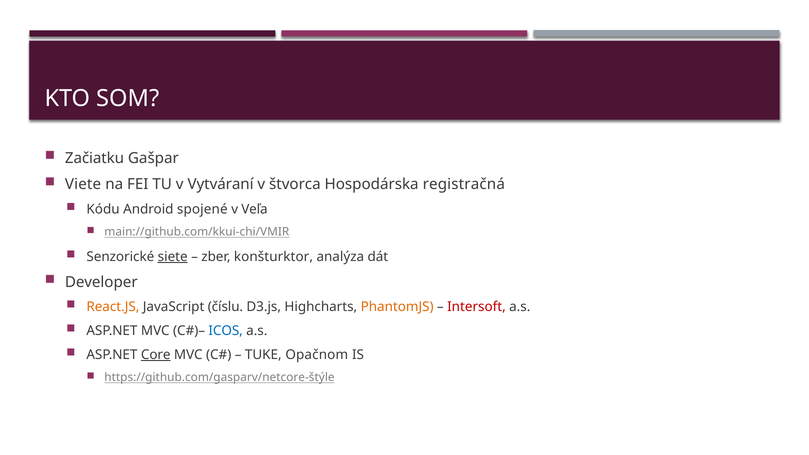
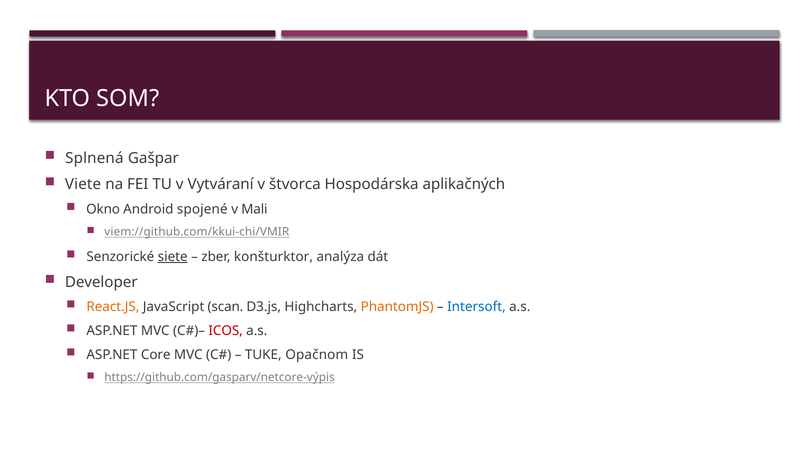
Začiatku: Začiatku -> Splnená (94, 158)
registračná: registračná -> aplikačných (464, 184)
Kódu: Kódu -> Okno (103, 209)
Veľa: Veľa -> Mali (254, 209)
main://github.com/kkui-chi/VMIR: main://github.com/kkui-chi/VMIR -> viem://github.com/kkui-chi/VMIR (197, 232)
číslu: číslu -> scan (225, 307)
Intersoft colour: red -> blue (476, 307)
ICOS colour: blue -> red (226, 331)
Core underline: present -> none (156, 355)
https://github.com/gasparv/netcore-štýle: https://github.com/gasparv/netcore-štýle -> https://github.com/gasparv/netcore-výpis (220, 377)
